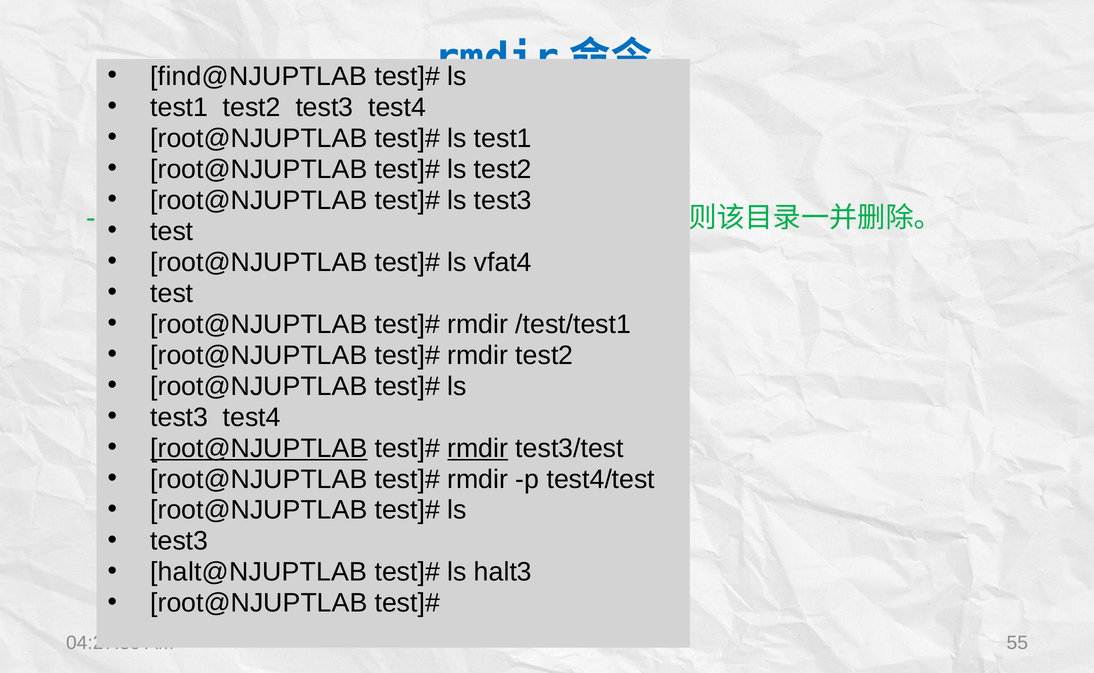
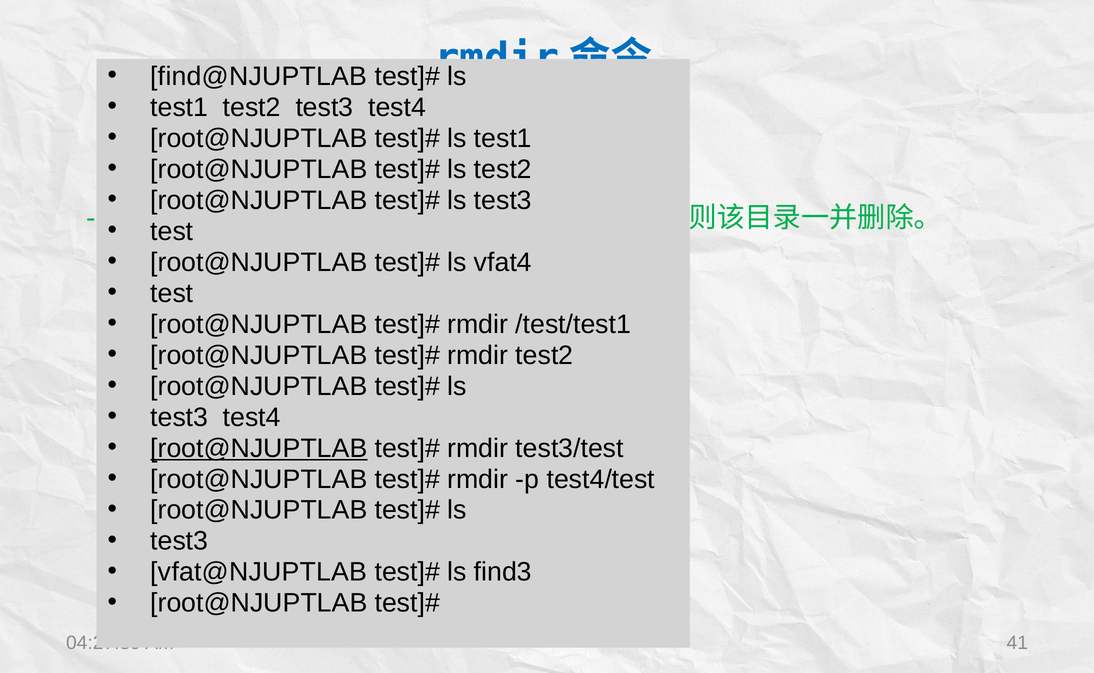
rmdir underline: present -> none (478, 448)
halt@NJUPTLAB: halt@NJUPTLAB -> vfat@NJUPTLAB (259, 572)
halt3: halt3 -> find3 (503, 572)
55: 55 -> 41 (1017, 643)
